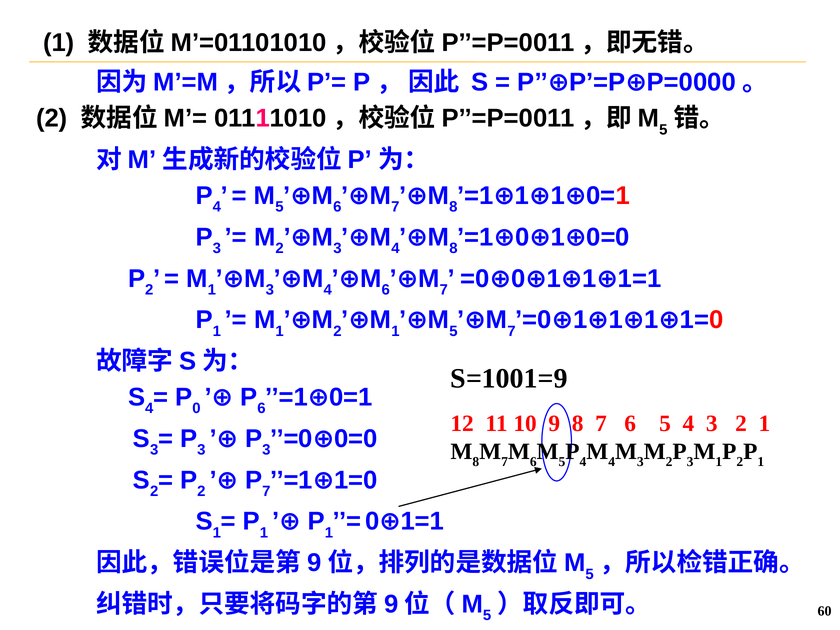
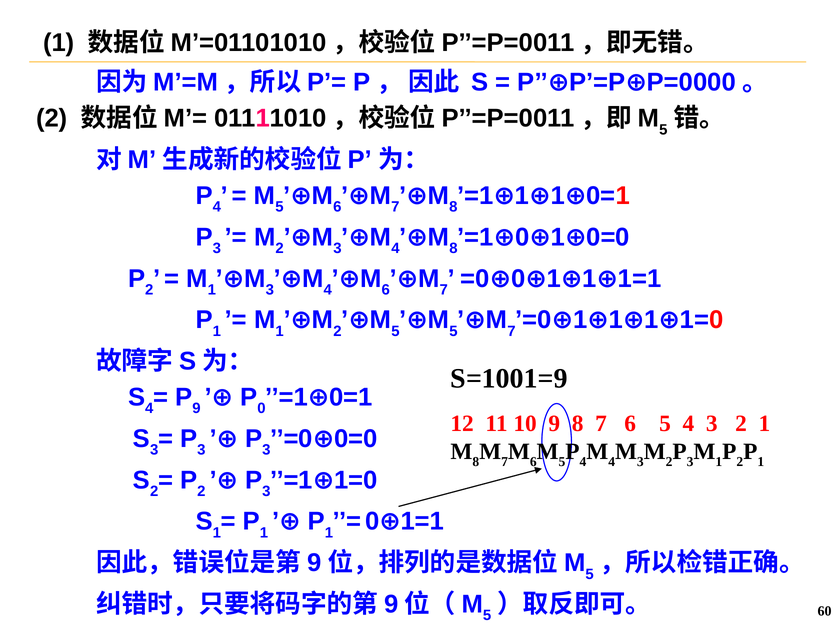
1: 1 -> 5 (395, 331)
0: 0 -> 9 (196, 409)
6: 6 -> 0 (261, 409)
7: 7 -> 3 (266, 491)
